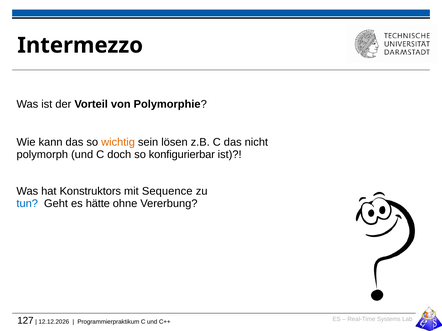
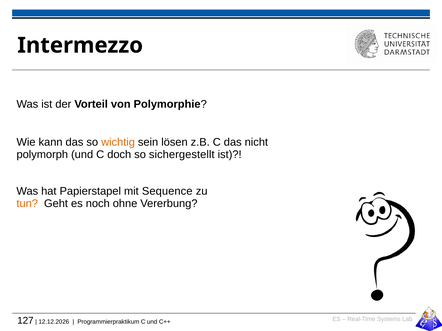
konfigurierbar: konfigurierbar -> sichergestellt (182, 155)
Konstruktors: Konstruktors -> Papierstapel (90, 192)
tun colour: blue -> orange (27, 204)
hätte: hätte -> noch (98, 204)
